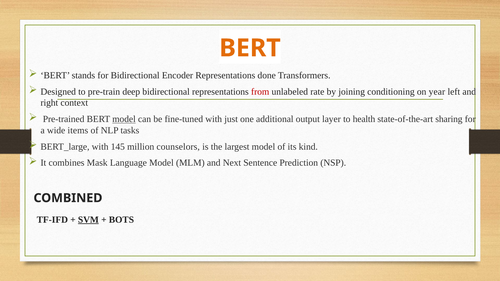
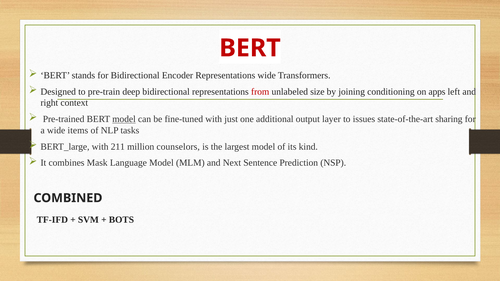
BERT colour: orange -> red (250, 48)
Representations done: done -> wide (267, 75)
rate: rate -> size (317, 92)
year: year -> apps (437, 92)
health: health -> issues (364, 119)
145: 145 -> 211 (118, 147)
SVM underline: present -> none (88, 220)
